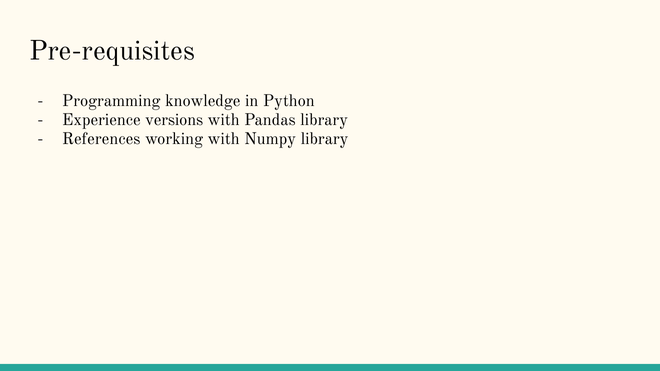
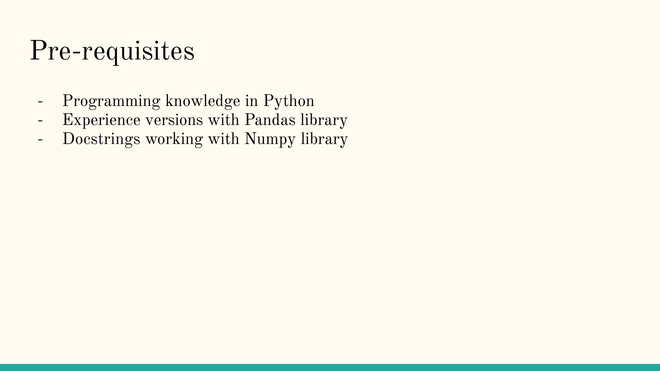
References: References -> Docstrings (101, 139)
